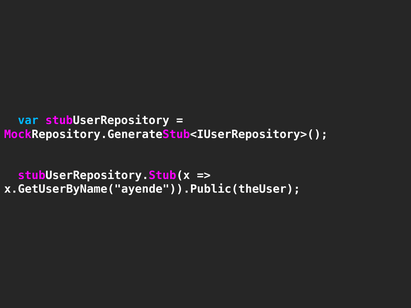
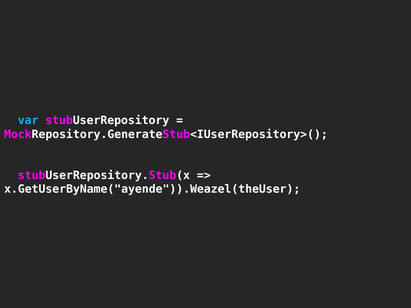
x.GetUserByName("ayende")).Public(theUser: x.GetUserByName("ayende")).Public(theUser -> x.GetUserByName("ayende")).Weazel(theUser (152, 189)
